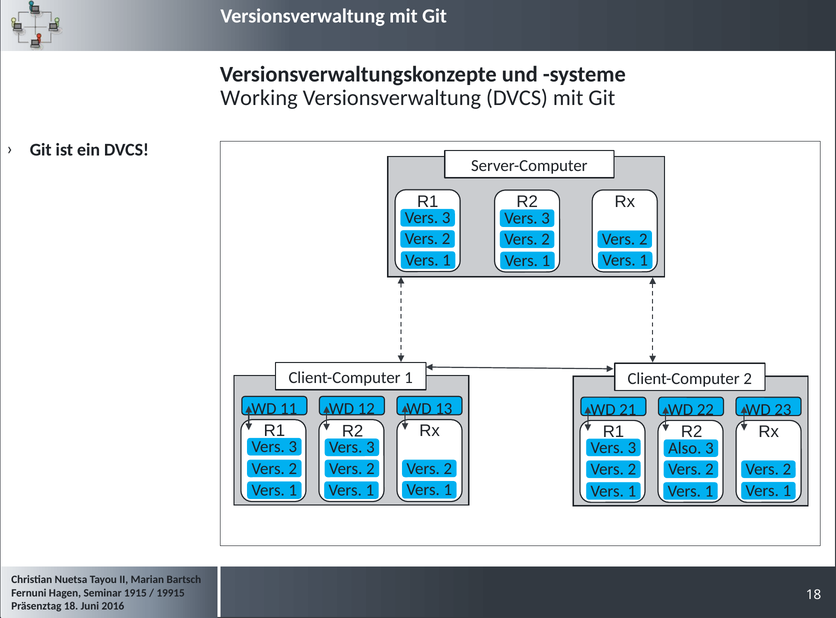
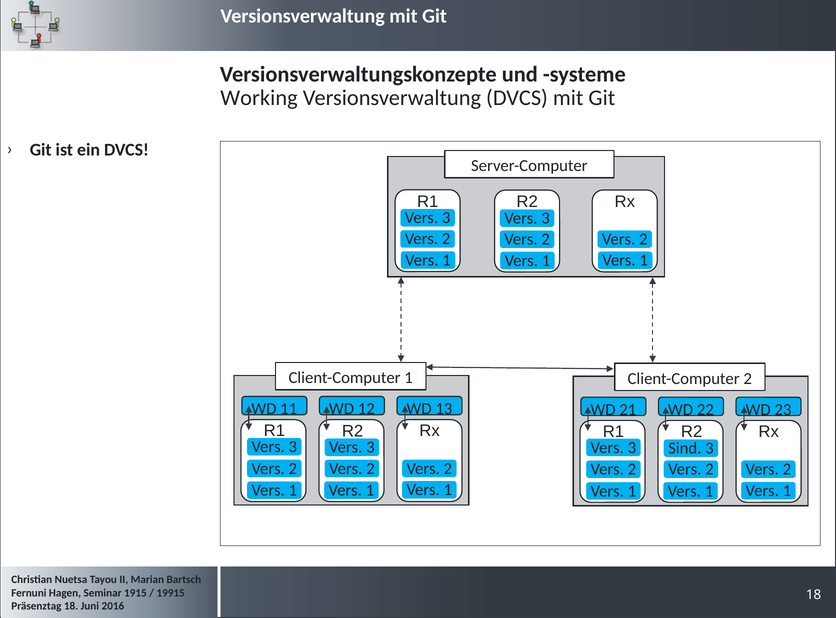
Also: Also -> Sind (685, 448)
